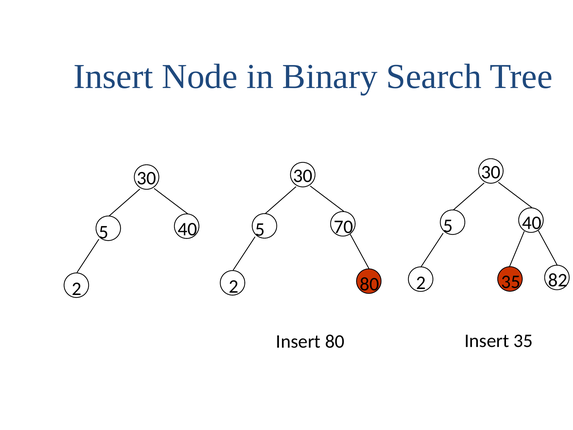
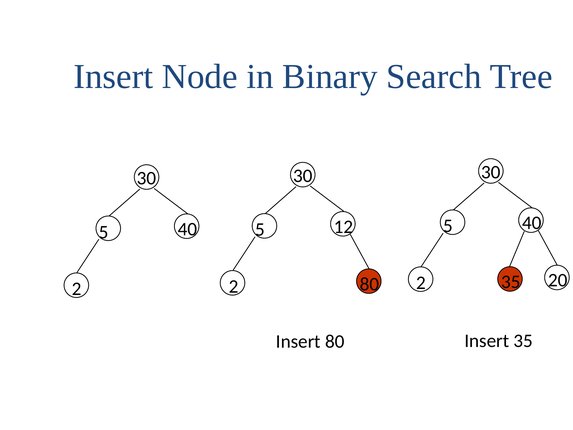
70: 70 -> 12 (344, 227)
82: 82 -> 20 (558, 280)
